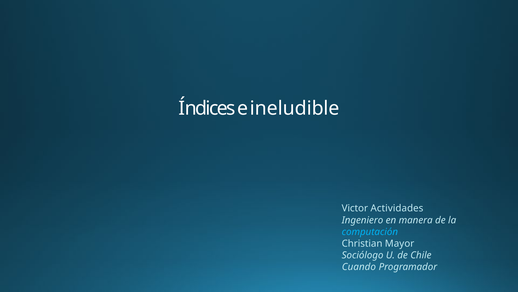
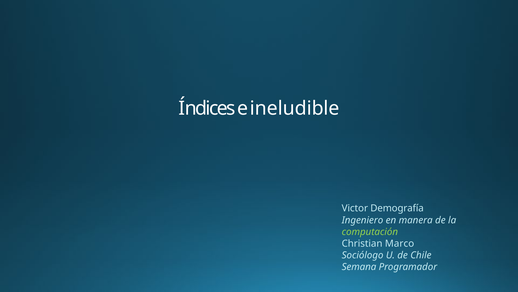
Actividades: Actividades -> Demografía (397, 208)
computación colour: light blue -> light green (370, 231)
Mayor: Mayor -> Marco (400, 243)
Cuando: Cuando -> Semana (359, 266)
